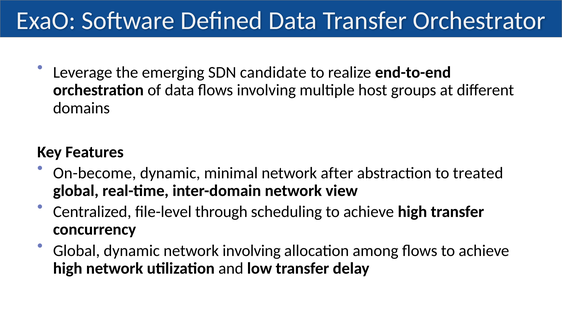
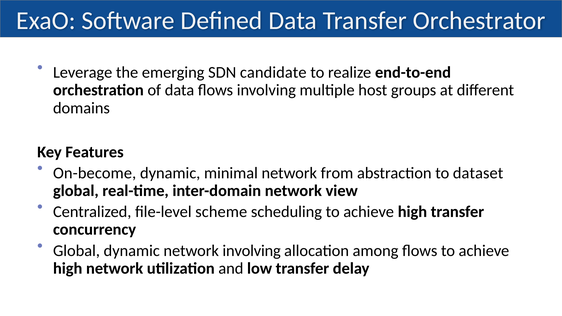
after: after -> from (337, 173)
treated: treated -> dataset (478, 173)
through: through -> scheme (221, 212)
